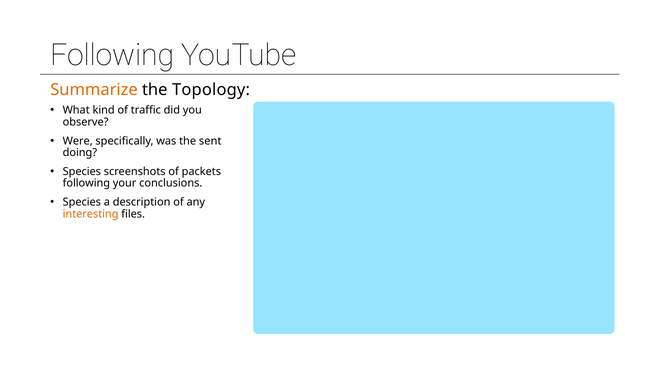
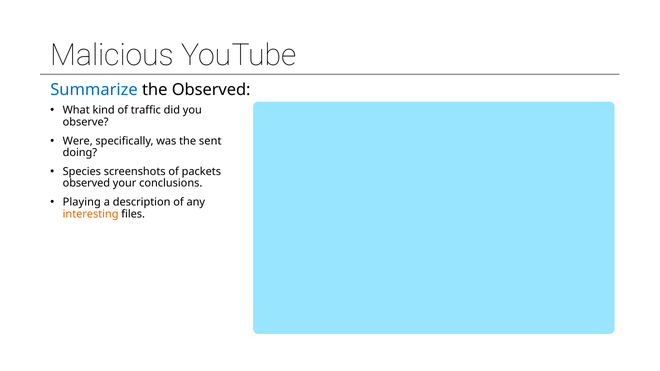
Following: Following -> Malicious (112, 55)
Summarize colour: orange -> blue (94, 90)
the Topology: Topology -> Observed (211, 90)
following: following -> observed (86, 183)
Species: Species -> Playing (82, 202)
